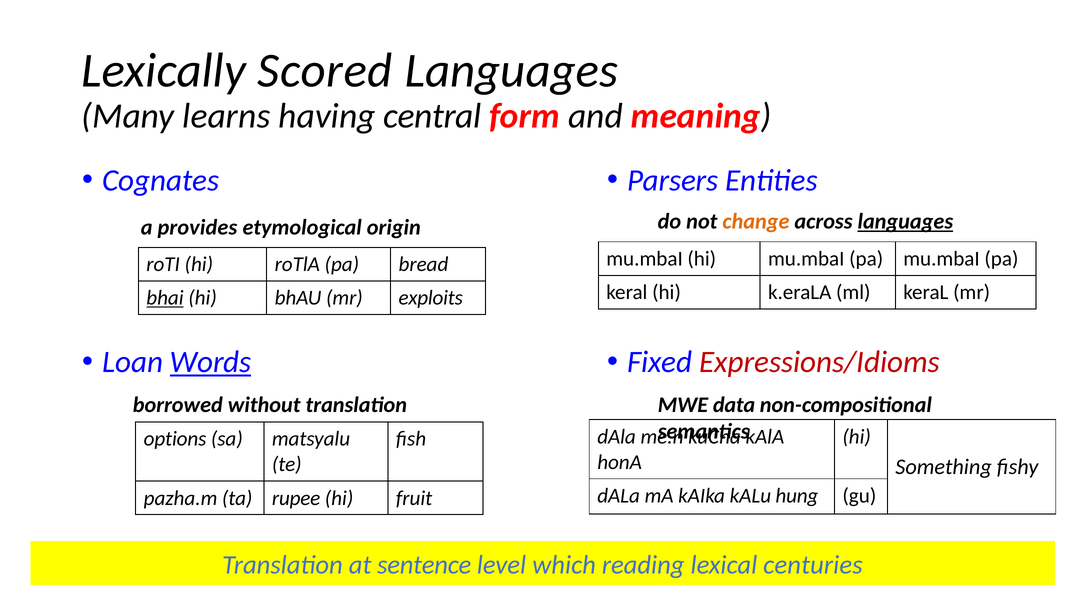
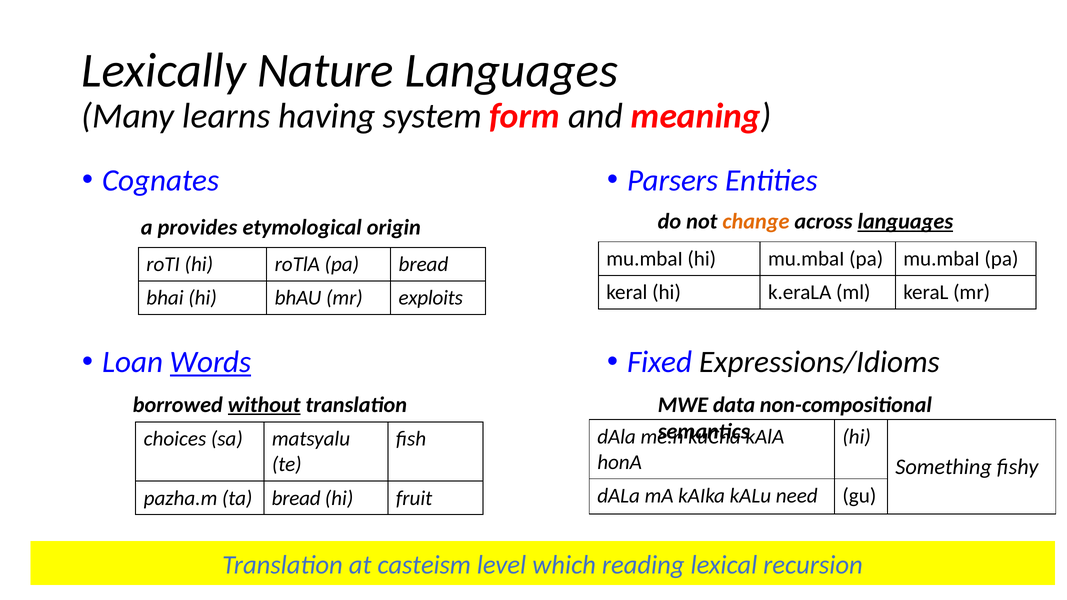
Scored: Scored -> Nature (325, 70)
central: central -> system (432, 116)
bhai underline: present -> none (165, 298)
Expressions/Idioms colour: red -> black (820, 362)
without underline: none -> present (264, 405)
options: options -> choices (175, 439)
hung: hung -> need (797, 496)
ta rupee: rupee -> bread (296, 498)
sentence: sentence -> casteism (424, 565)
centuries: centuries -> recursion (813, 565)
